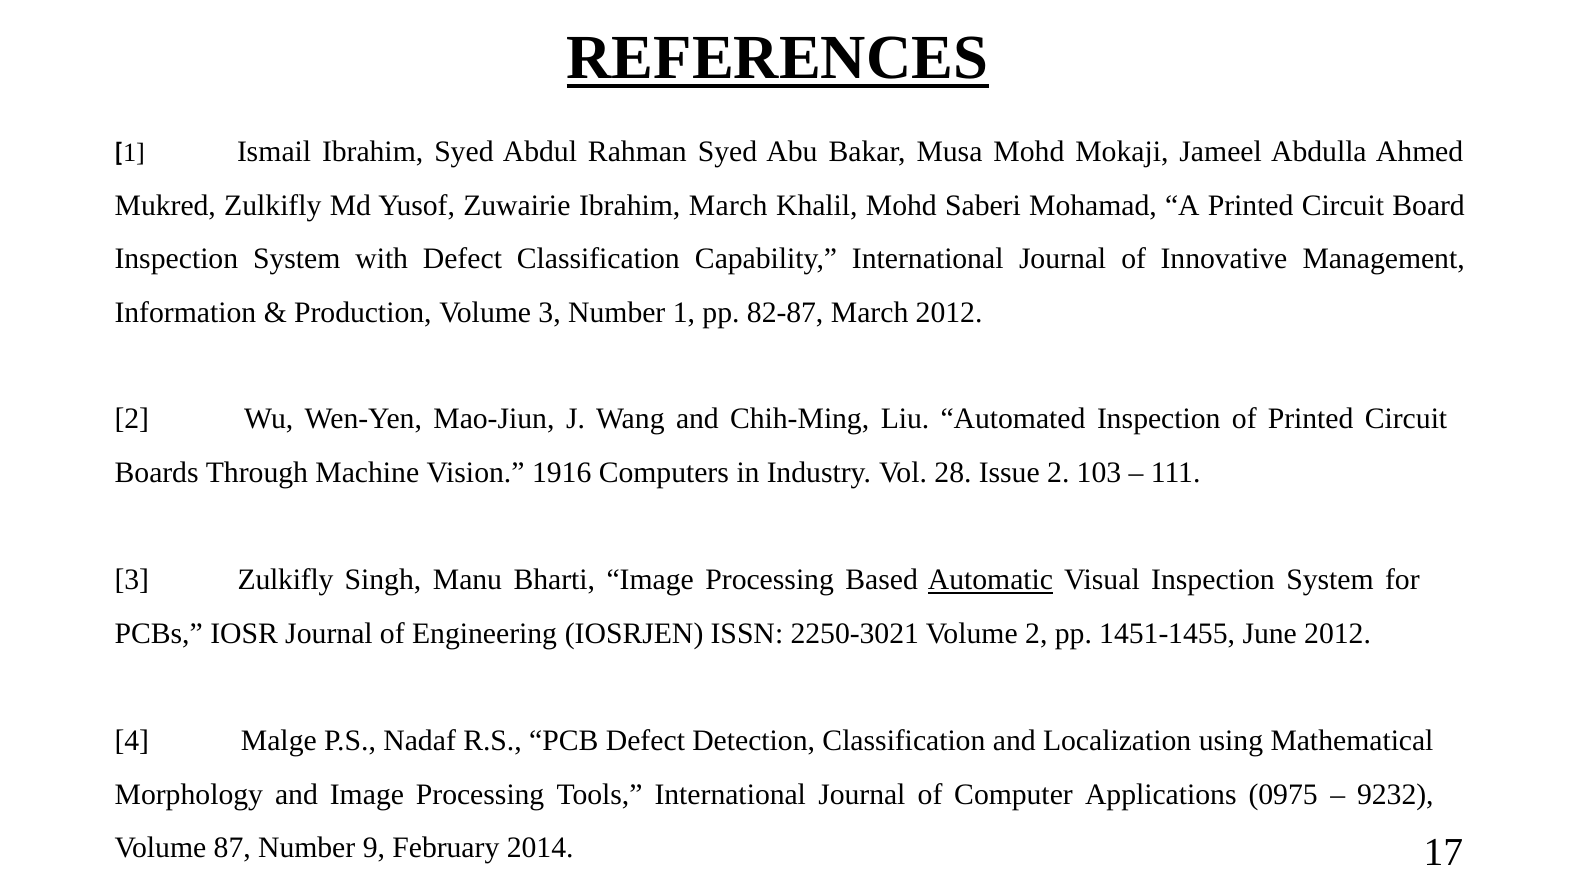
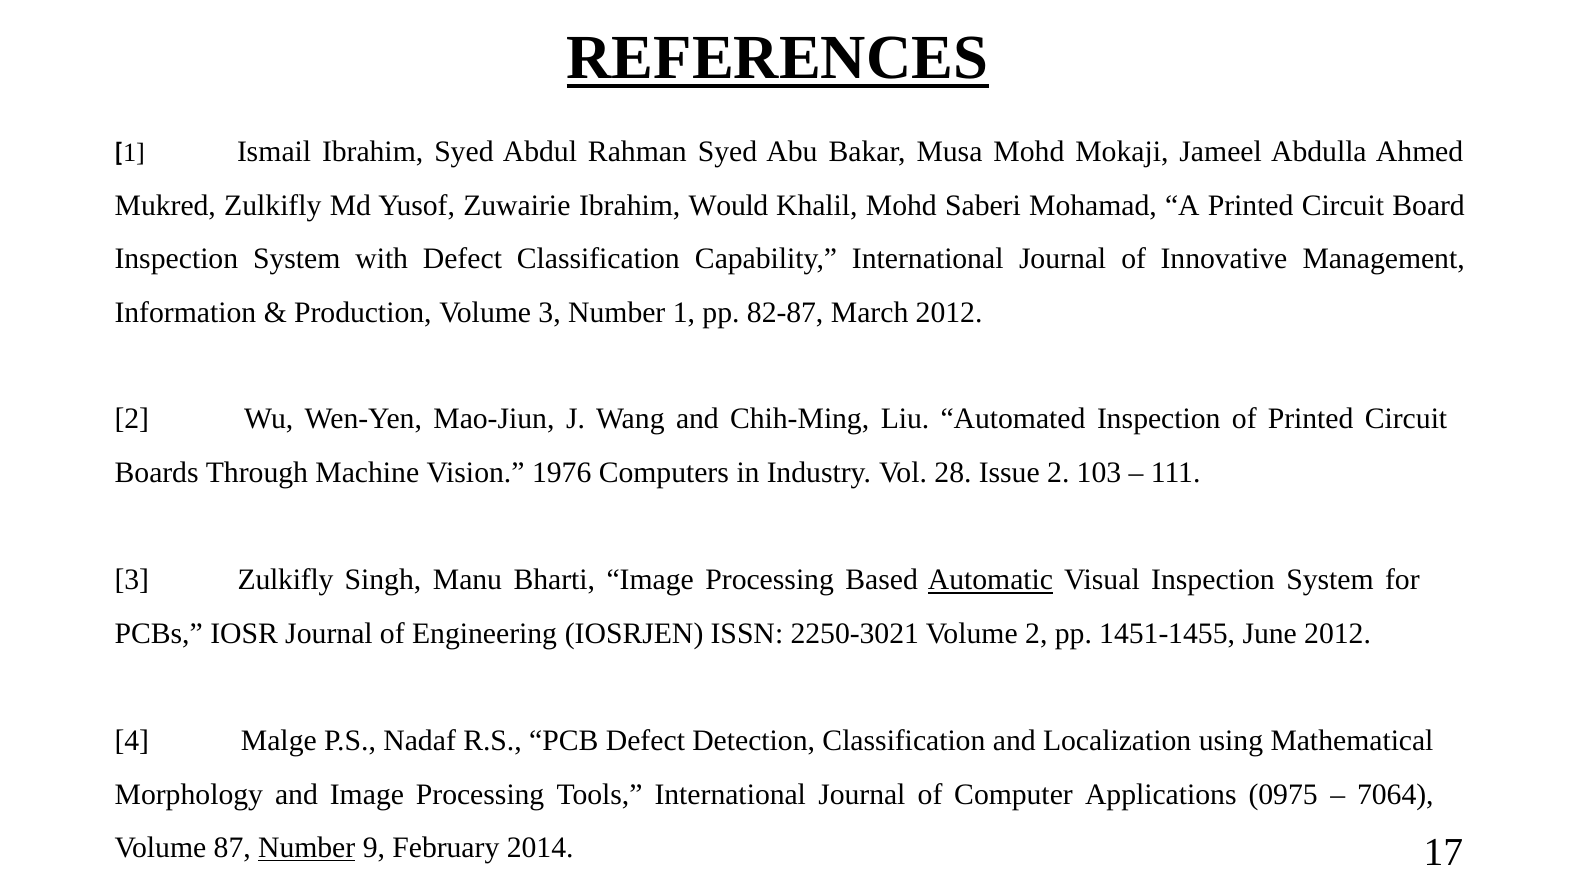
Ibrahim March: March -> Would (729, 205)
1916: 1916 -> 1976 (562, 473)
9232: 9232 -> 7064 (1395, 794)
Number underline: none -> present (307, 848)
